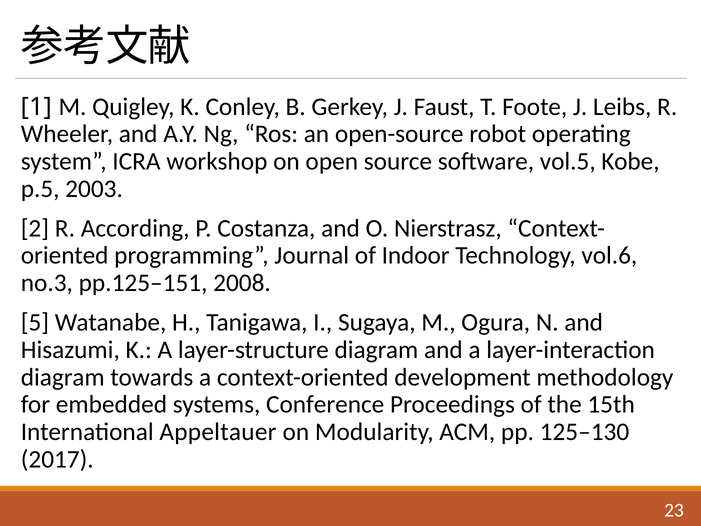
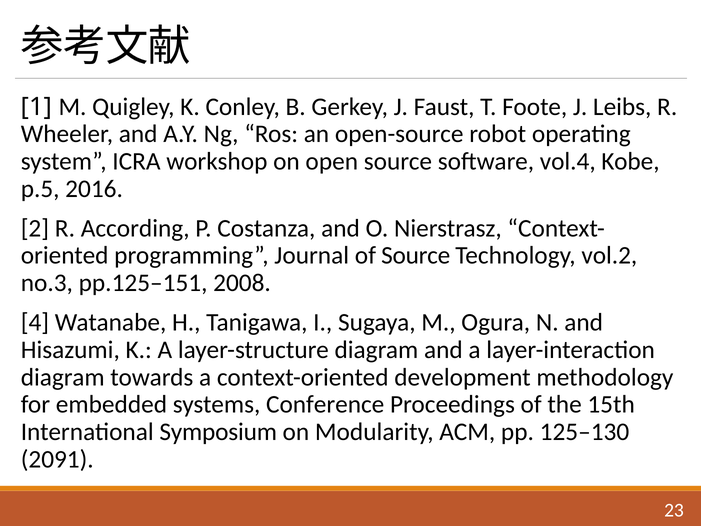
vol.5: vol.5 -> vol.4 (568, 161)
2003: 2003 -> 2016 (94, 189)
of Indoor: Indoor -> Source (416, 256)
vol.6: vol.6 -> vol.2 (609, 256)
5: 5 -> 4 (35, 322)
Appeltauer: Appeltauer -> Symposium (218, 432)
2017: 2017 -> 2091 (57, 459)
